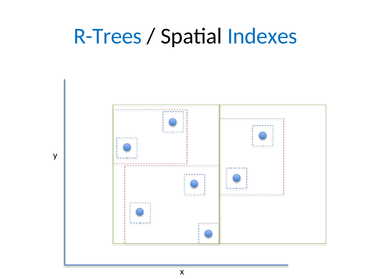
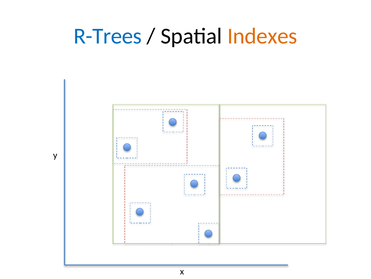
Indexes colour: blue -> orange (262, 36)
